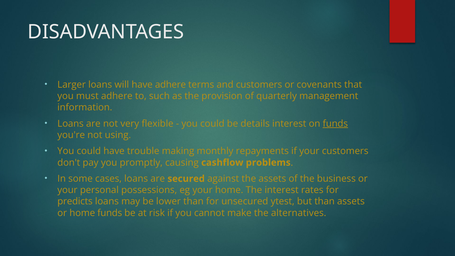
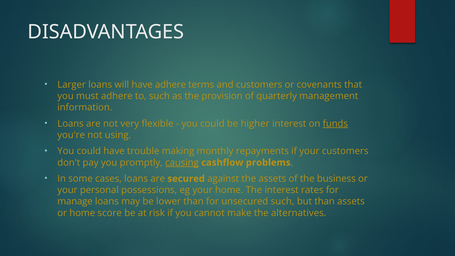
details: details -> higher (255, 124)
causing underline: none -> present (182, 163)
predicts: predicts -> manage (75, 201)
unsecured ytest: ytest -> such (283, 201)
home funds: funds -> score (110, 213)
